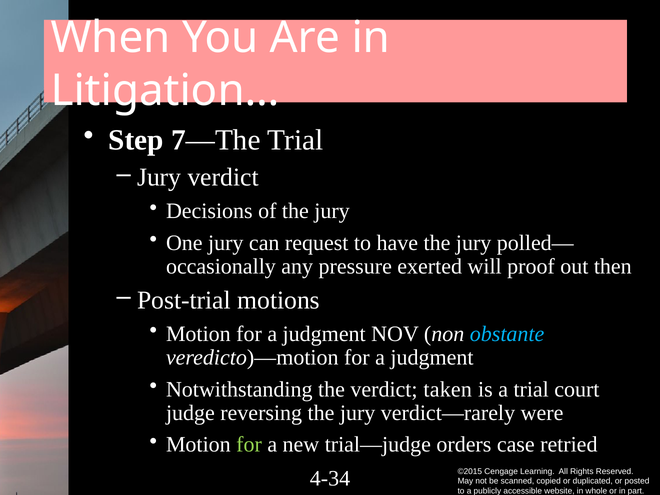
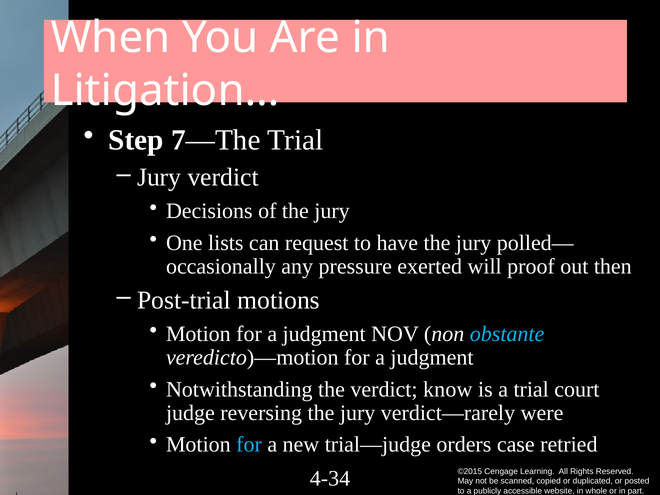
One jury: jury -> lists (226, 243)
taken: taken -> know (448, 389)
for colour: light green -> light blue (249, 445)
